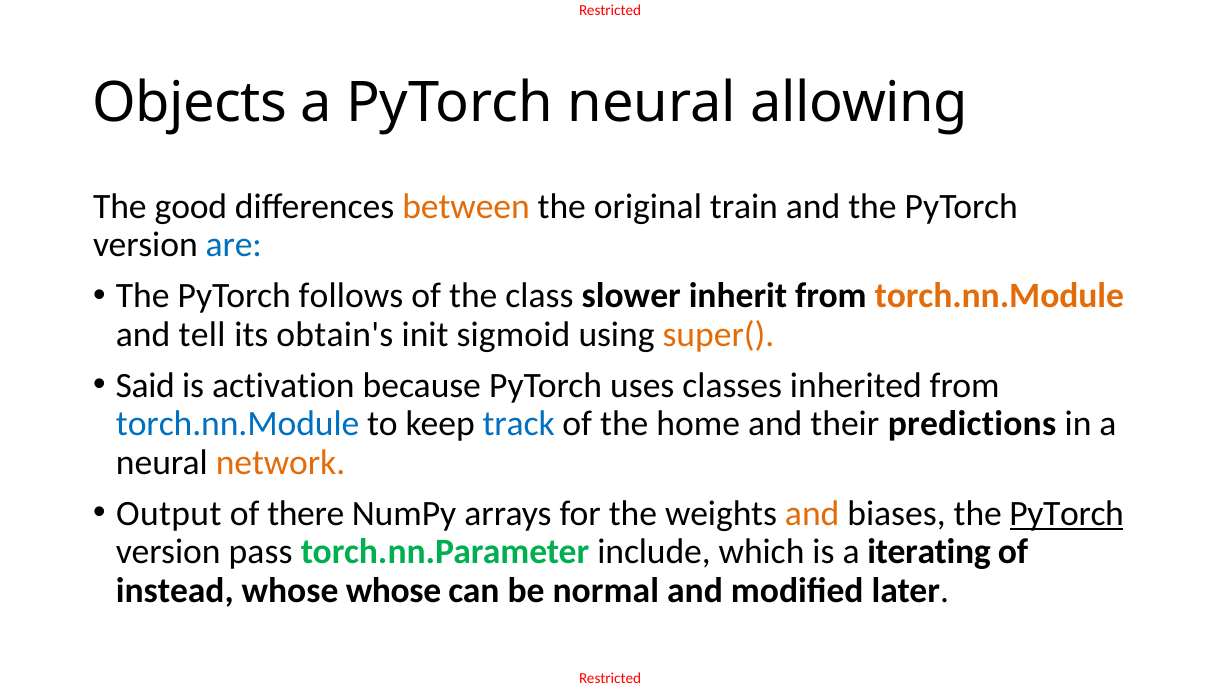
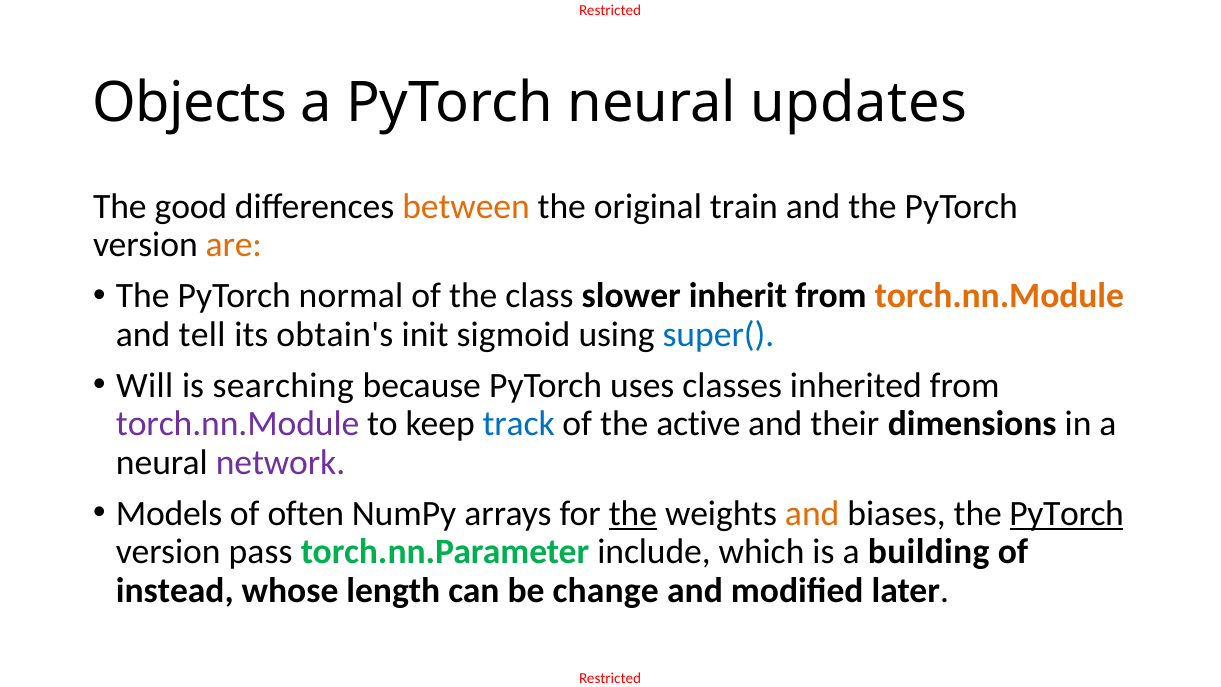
allowing: allowing -> updates (859, 103)
are colour: blue -> orange (234, 245)
follows: follows -> normal (351, 296)
super( colour: orange -> blue (718, 334)
Said: Said -> Will (145, 385)
activation: activation -> searching (283, 385)
torch.nn.Module colour: blue -> purple (238, 424)
home: home -> active (698, 424)
predictions: predictions -> dimensions (972, 424)
network colour: orange -> purple (281, 462)
Output: Output -> Models (169, 513)
there: there -> often (306, 513)
the underline: none -> present (633, 513)
iterating: iterating -> building (929, 552)
whose whose: whose -> length (393, 590)
normal: normal -> change (606, 590)
